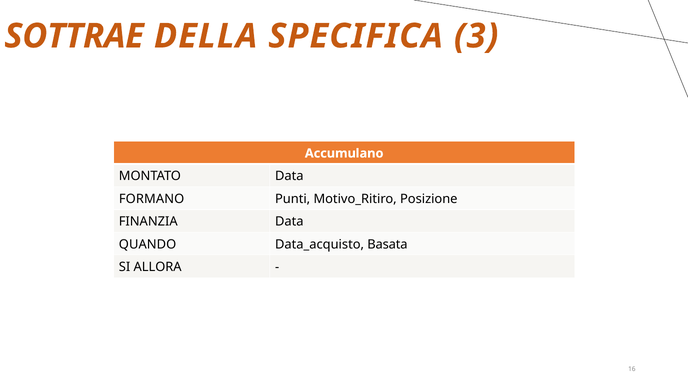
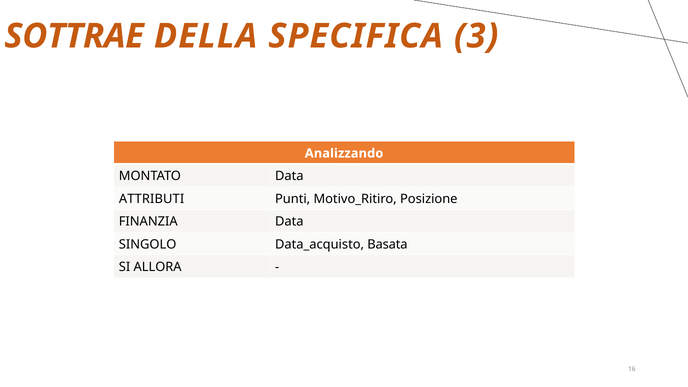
Accumulano: Accumulano -> Analizzando (344, 153)
FORMANO: FORMANO -> ATTRIBUTI (152, 199)
QUANDO: QUANDO -> SINGOLO (148, 244)
